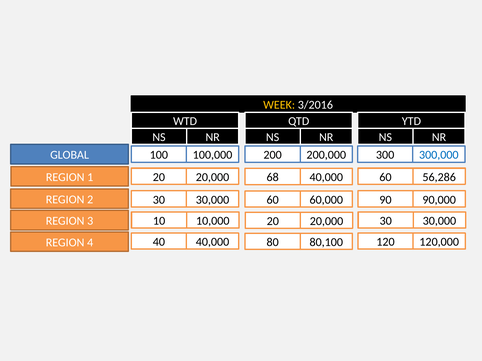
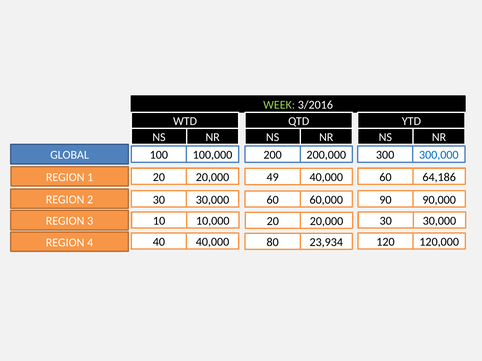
WEEK colour: yellow -> light green (279, 105)
68: 68 -> 49 (273, 178)
56,286: 56,286 -> 64,186 (439, 177)
80,100: 80,100 -> 23,934 (326, 243)
